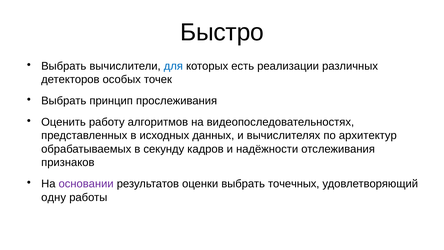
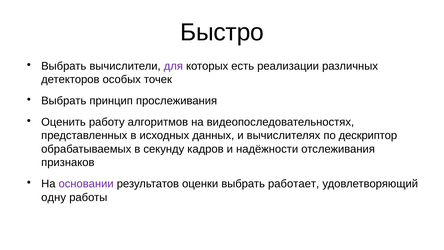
для colour: blue -> purple (173, 66)
архитектур: архитектур -> дескриптор (368, 136)
точечных: точечных -> работает (294, 184)
